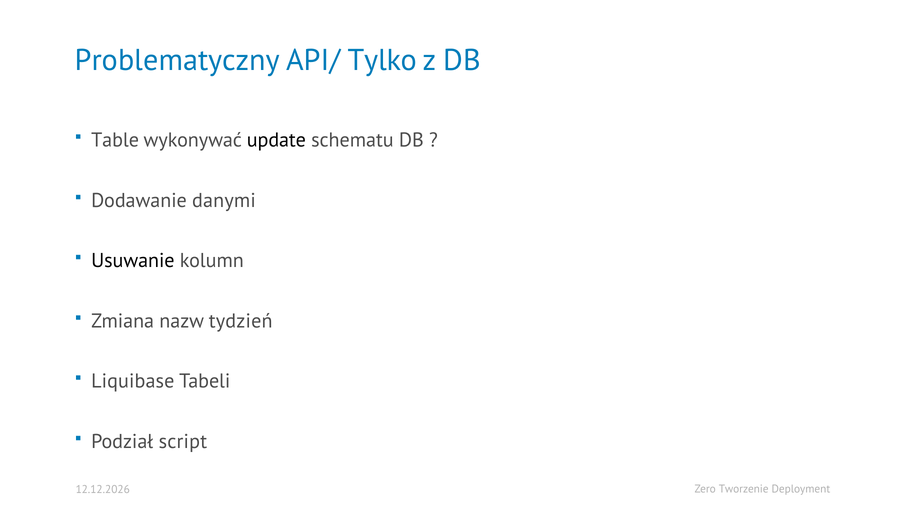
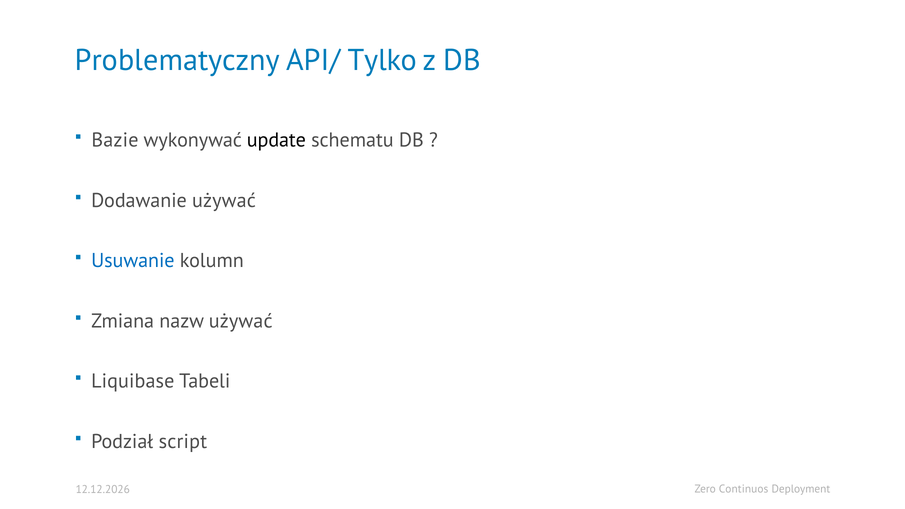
Table: Table -> Bazie (115, 140)
Dodawanie danymi: danymi -> używać (224, 201)
Usuwanie colour: black -> blue (133, 261)
nazw tydzień: tydzień -> używać (241, 321)
Tworzenie: Tworzenie -> Continuos (744, 489)
